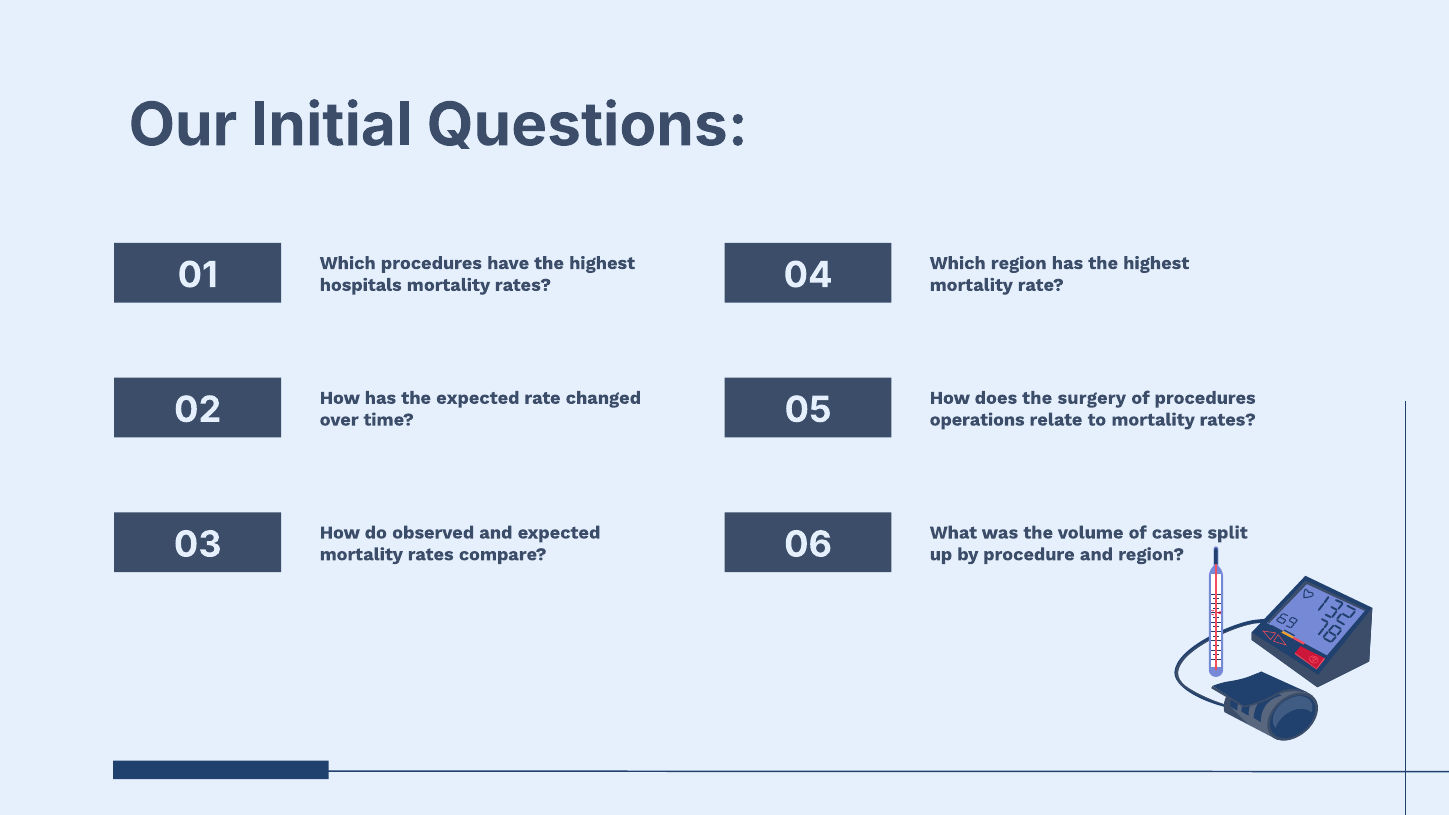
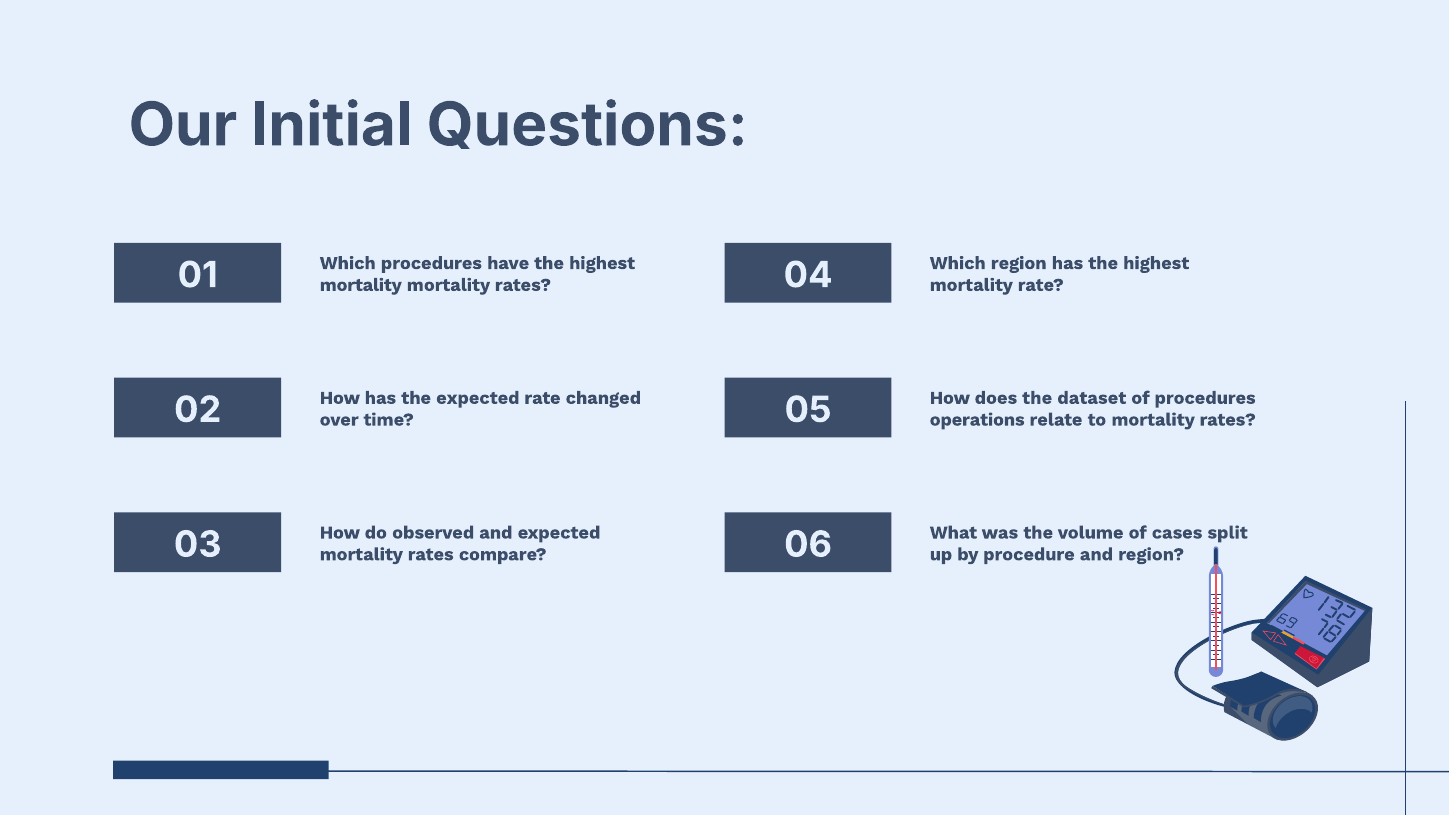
hospitals: hospitals -> mortality (361, 285)
surgery: surgery -> dataset (1092, 398)
